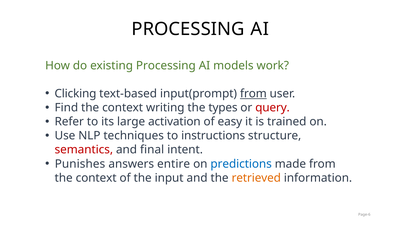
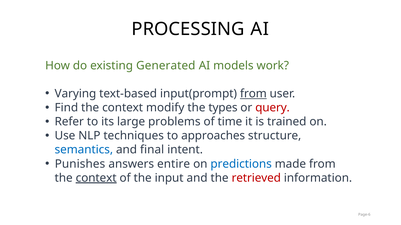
existing Processing: Processing -> Generated (166, 66)
Clicking: Clicking -> Varying (75, 94)
writing: writing -> modify (165, 108)
activation: activation -> problems (174, 122)
easy: easy -> time (230, 122)
instructions: instructions -> approaches (213, 136)
semantics colour: red -> blue (84, 150)
context underline: none -> present (96, 178)
retrieved colour: orange -> red (256, 178)
